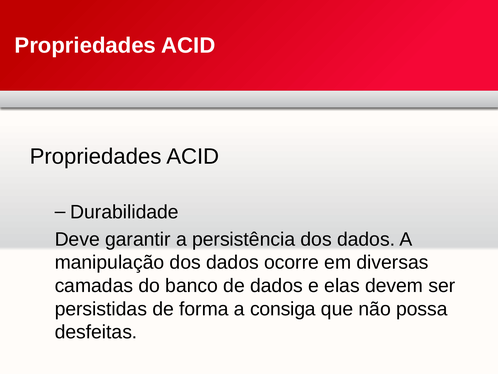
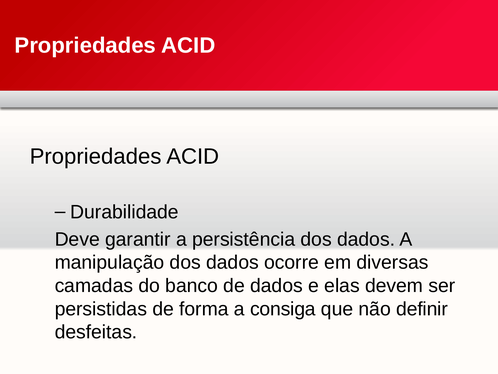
possa: possa -> definir (422, 309)
